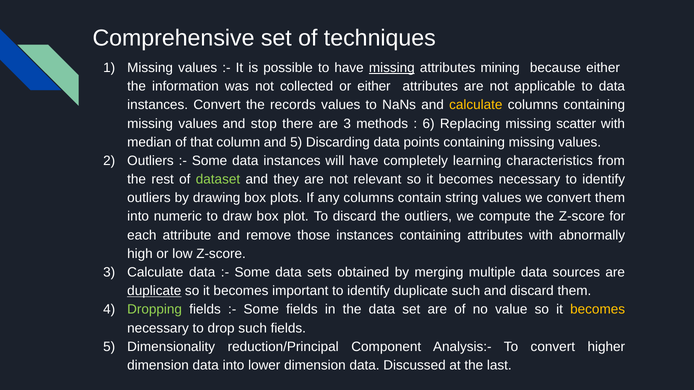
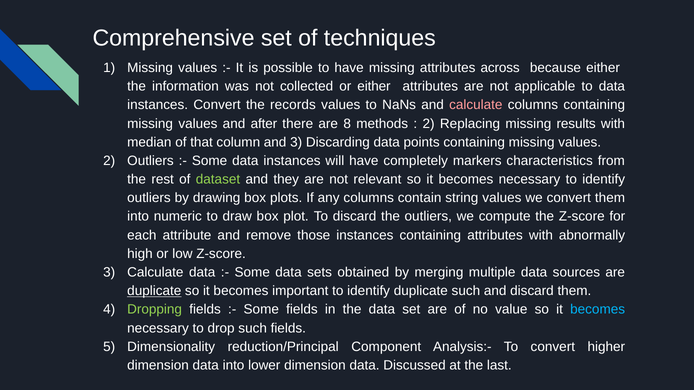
missing underline: present -> none (392, 68)
mining: mining -> across (500, 68)
calculate colour: yellow -> pink (476, 105)
stop: stop -> after (264, 124)
are 3: 3 -> 8 (347, 124)
6: 6 -> 2 (429, 124)
scatter: scatter -> results (576, 124)
and 5: 5 -> 3 (296, 142)
learning: learning -> markers (477, 161)
becomes colour: yellow -> light blue (598, 310)
